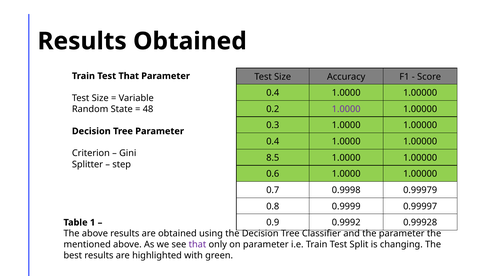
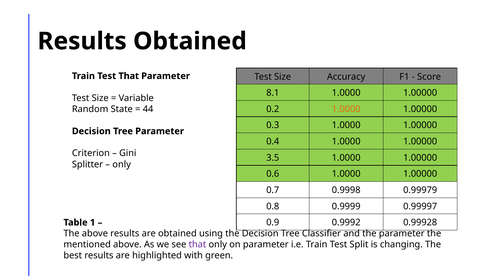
0.4: 0.4 -> 8.1 (273, 93)
48: 48 -> 44 (148, 109)
1.0000 colour: purple -> orange (346, 109)
8.5: 8.5 -> 3.5 (273, 158)
step: step -> only (122, 164)
